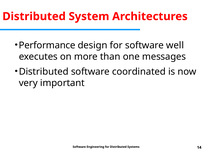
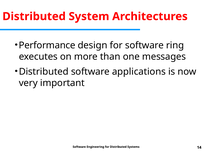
well: well -> ring (175, 45)
coordinated: coordinated -> applications (139, 72)
